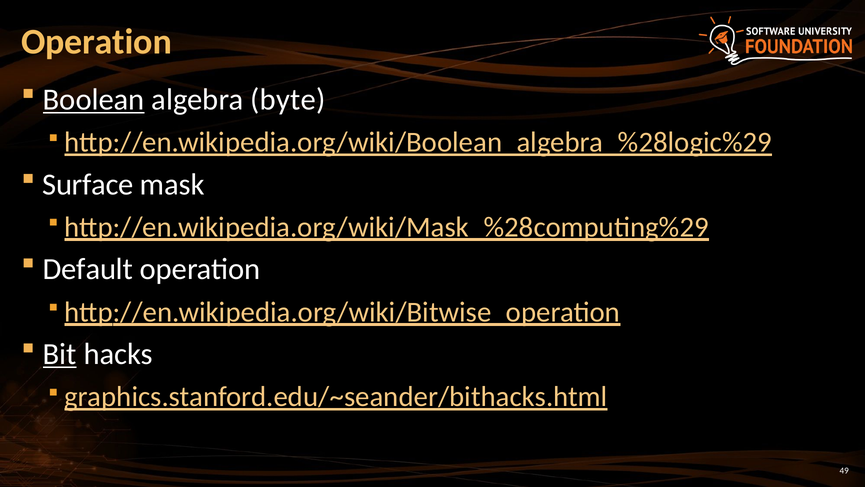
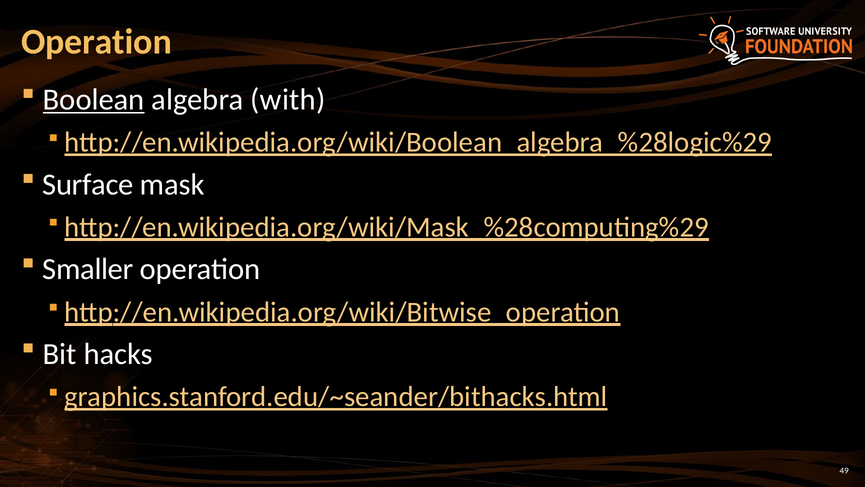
byte: byte -> with (288, 100)
Default: Default -> Smaller (88, 269)
Bit underline: present -> none (60, 354)
